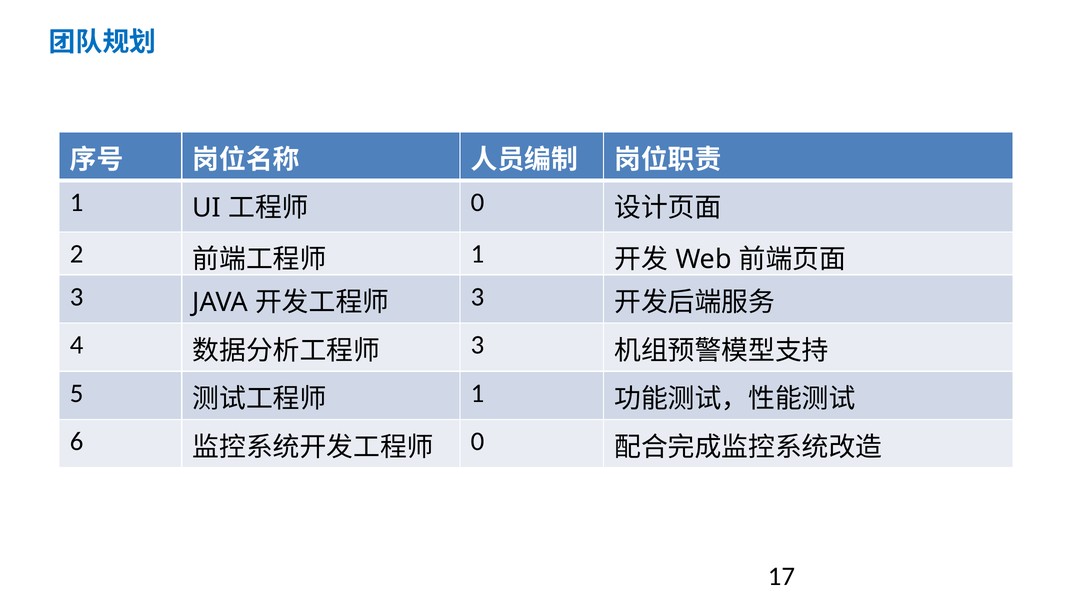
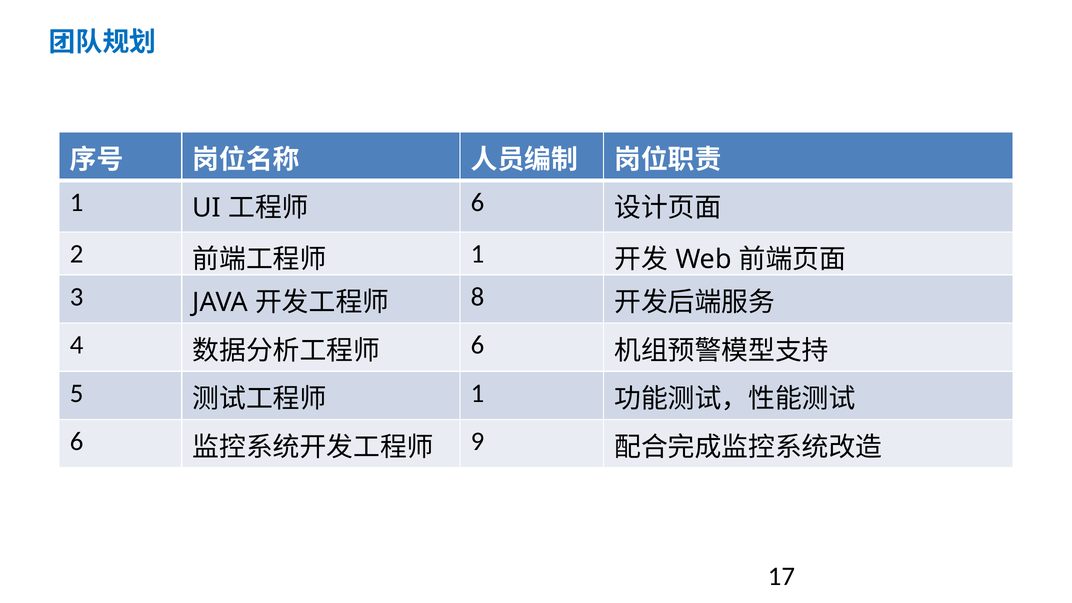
0: 0 -> 6 (477, 202)
3: 3 -> 8 (477, 297)
3: 3 -> 6 (477, 345)
0: 0 -> 9 (477, 442)
